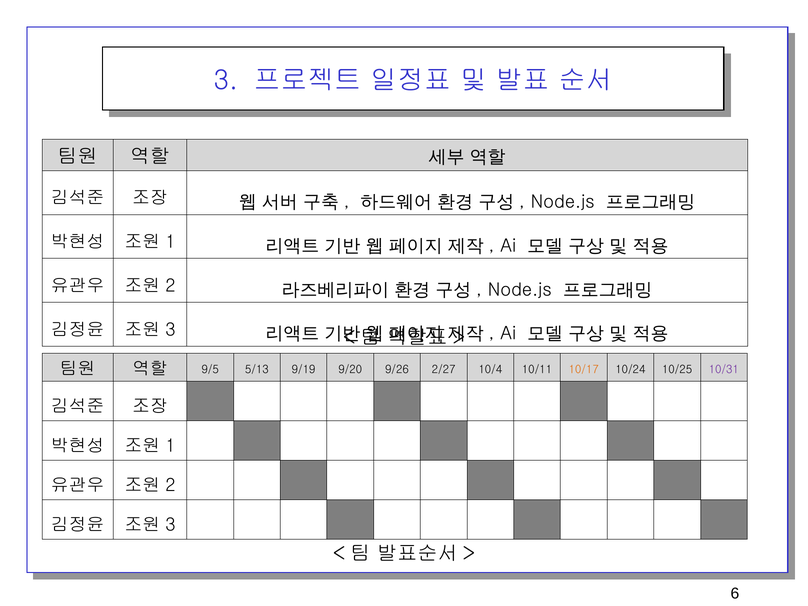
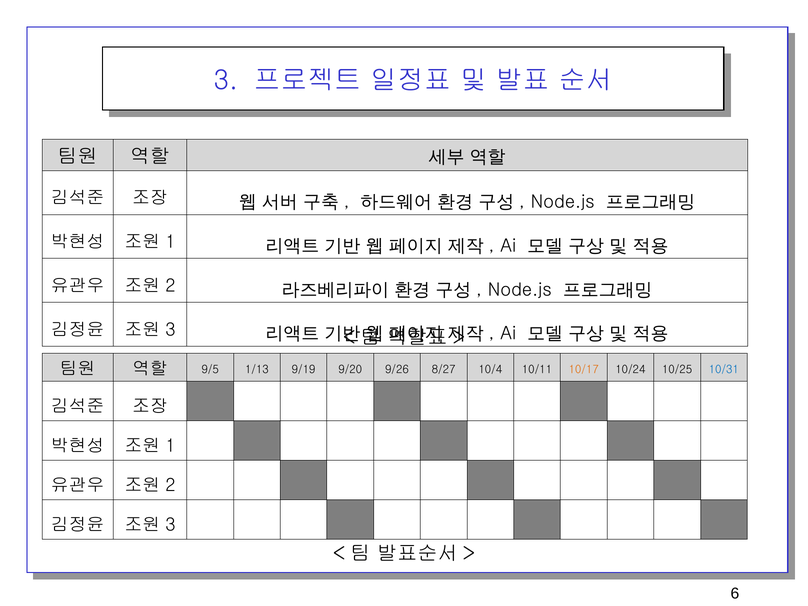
5/13: 5/13 -> 1/13 (257, 370)
2/27: 2/27 -> 8/27 (444, 370)
10/31 colour: purple -> blue (724, 370)
